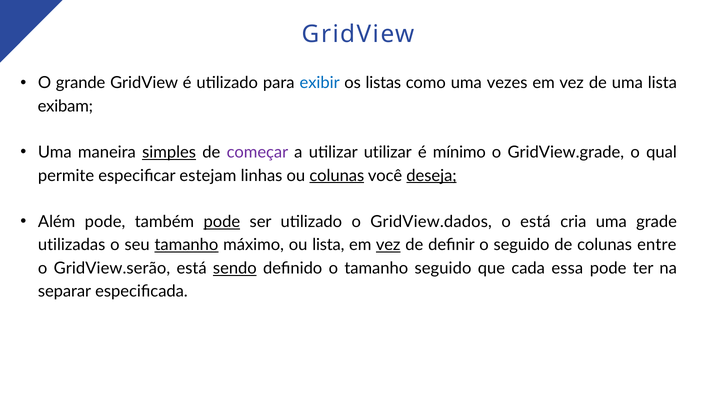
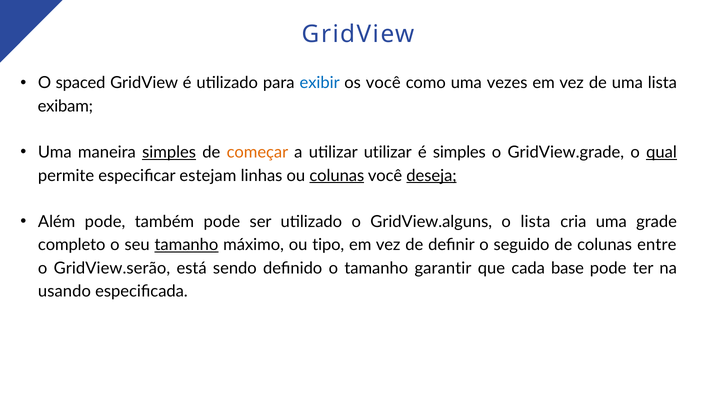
grande: grande -> spaced (81, 83)
os listas: listas -> você (383, 83)
começar colour: purple -> orange (257, 153)
é mínimo: mínimo -> simples (459, 153)
qual underline: none -> present (662, 153)
pode underline: present -> none (222, 222)
GridView.dados: GridView.dados -> GridView.alguns (431, 222)
o está: está -> lista (535, 222)
utilizadas: utilizadas -> completo (72, 245)
ou lista: lista -> tipo (328, 245)
vez underline: present -> none (388, 245)
sendo underline: present -> none (235, 268)
tamanho seguido: seguido -> garantir (443, 268)
essa: essa -> base (567, 268)
separar: separar -> usando (64, 292)
